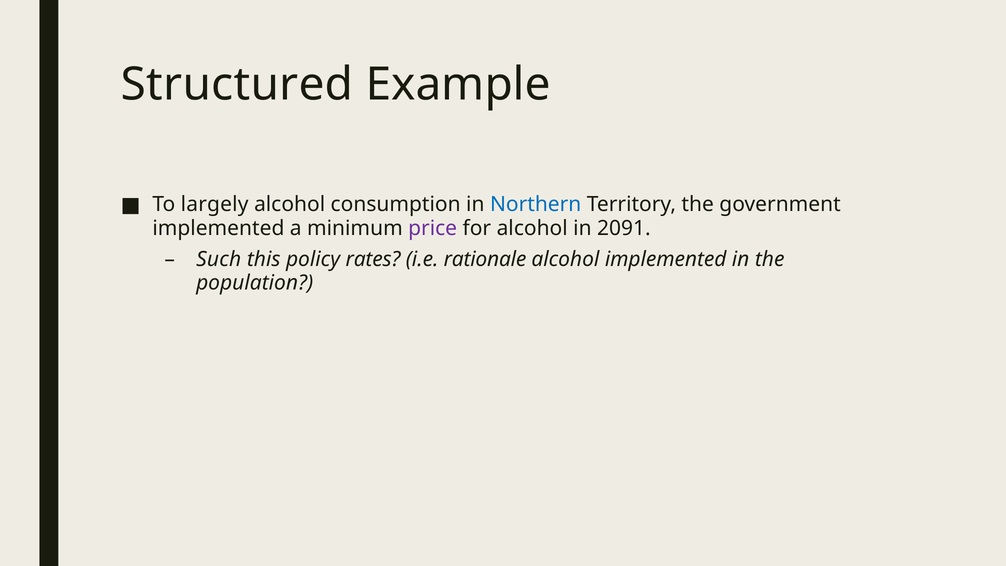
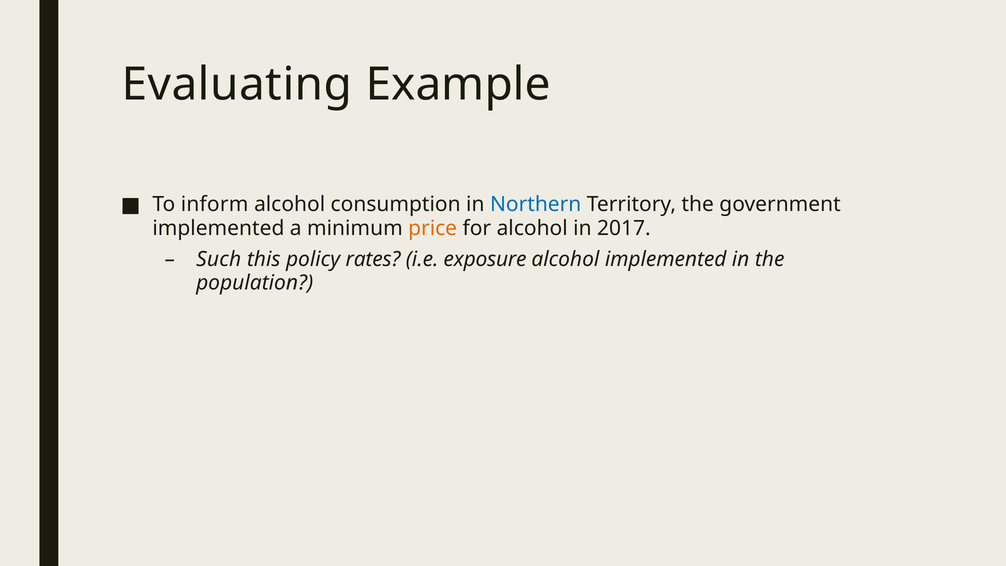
Structured: Structured -> Evaluating (237, 85)
largely: largely -> inform (215, 204)
price colour: purple -> orange (433, 228)
2091: 2091 -> 2017 (624, 228)
rationale: rationale -> exposure (485, 259)
